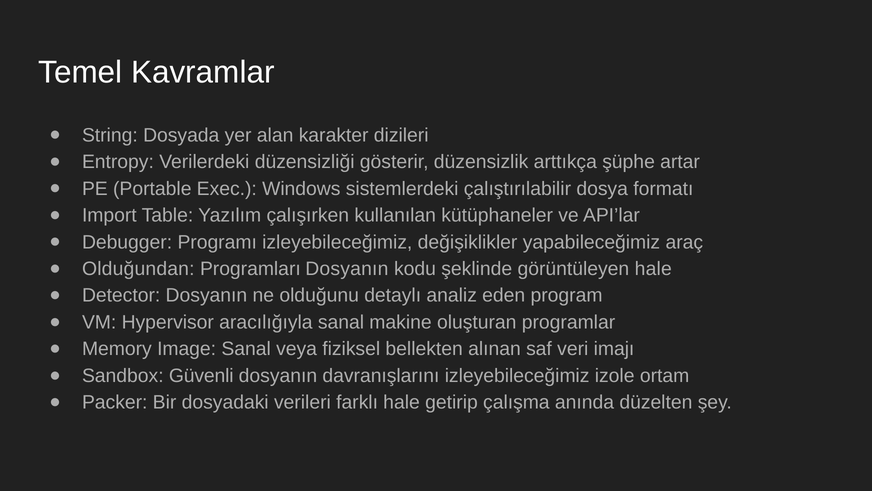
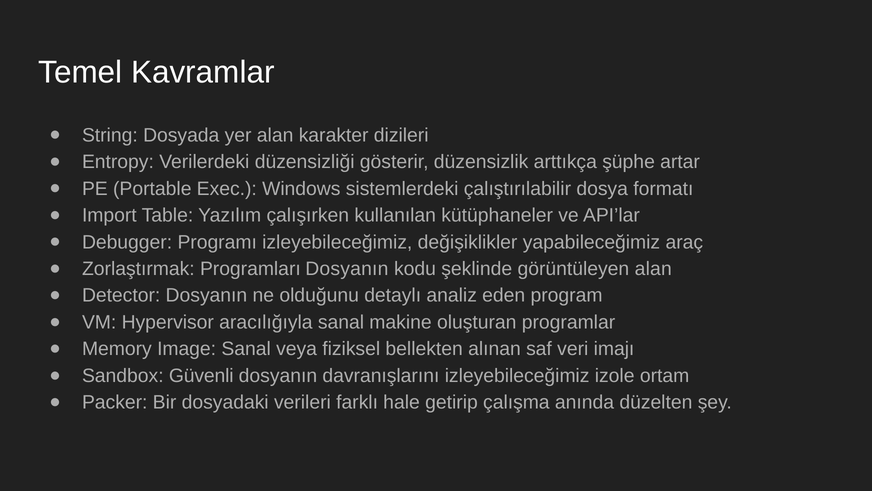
Olduğundan: Olduğundan -> Zorlaştırmak (138, 269)
görüntüleyen hale: hale -> alan (653, 269)
